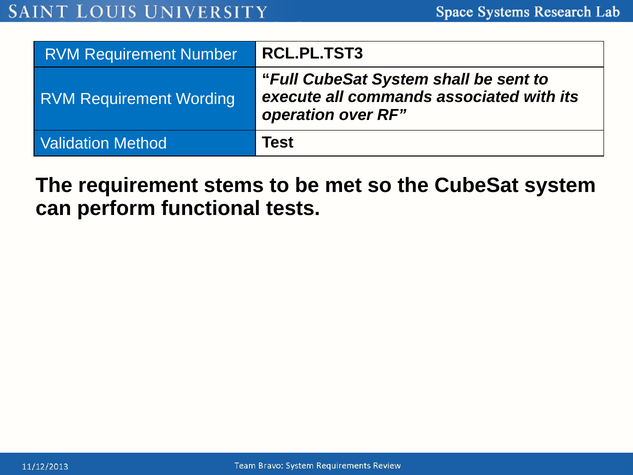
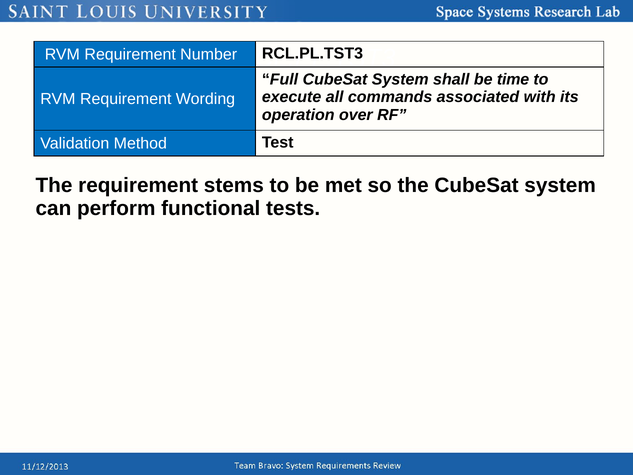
sent: sent -> time (513, 79)
